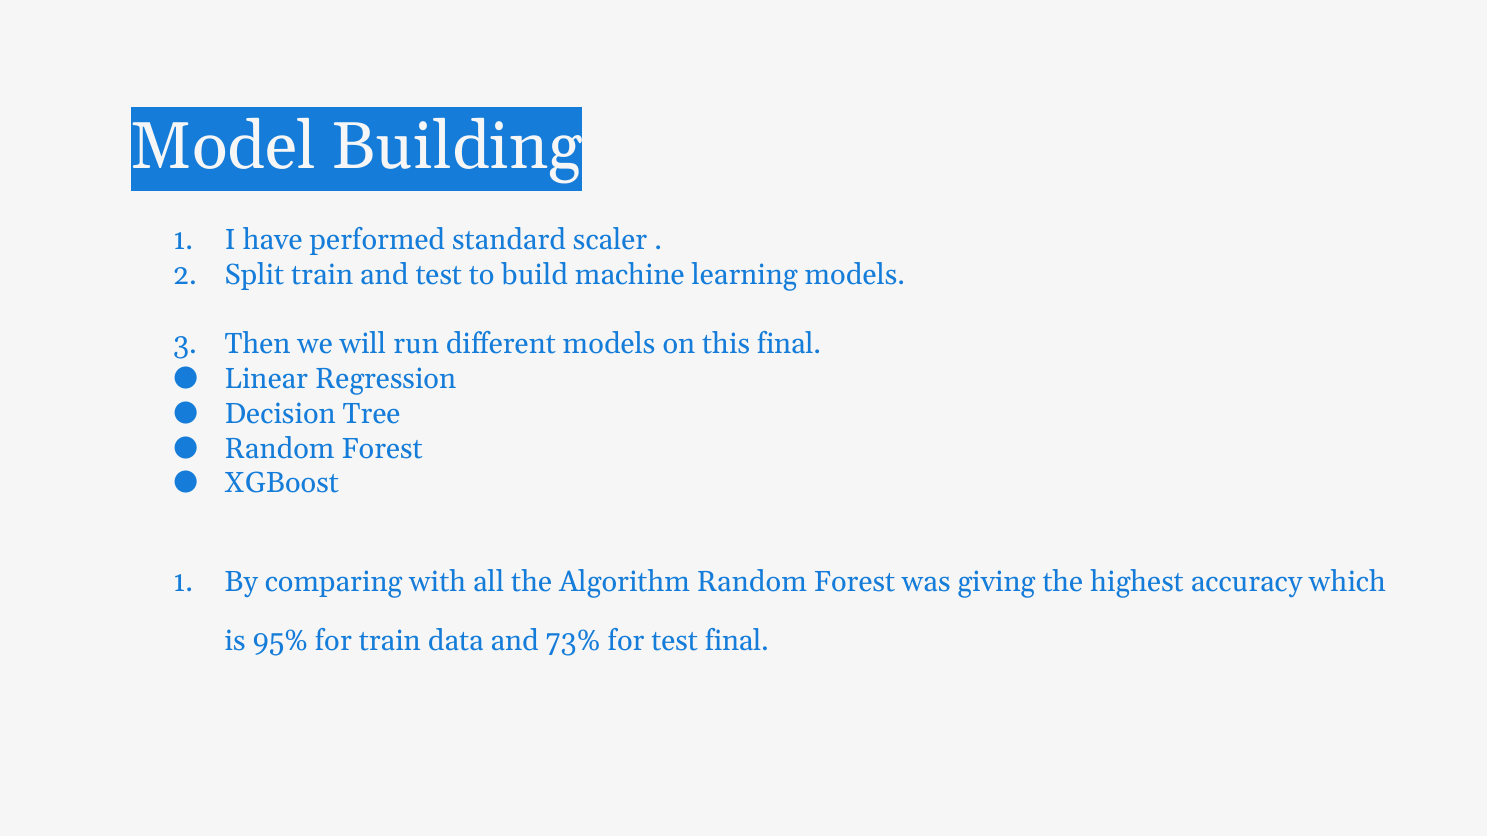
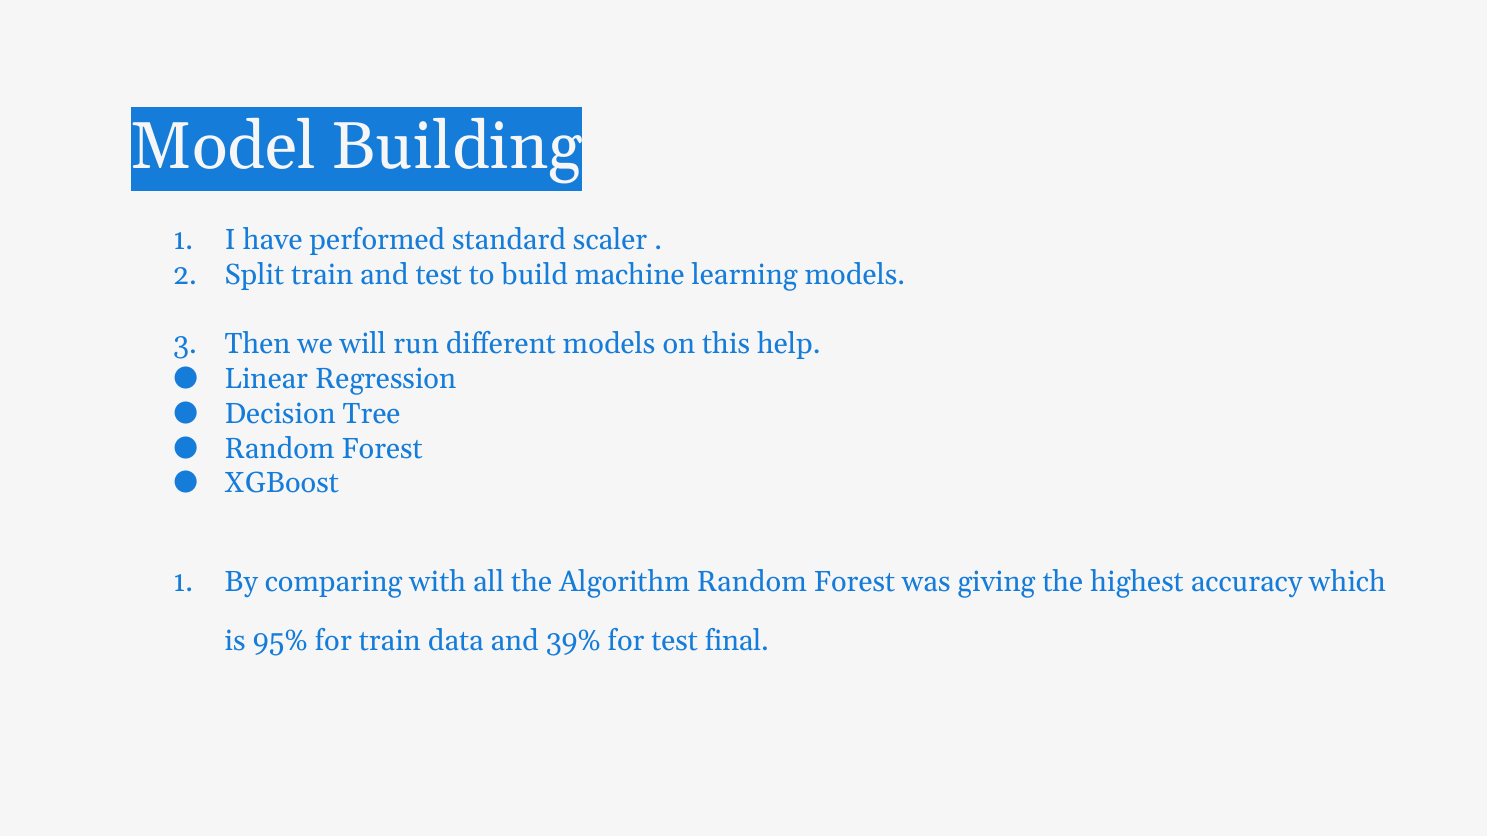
this final: final -> help (789, 345)
73%: 73% -> 39% (573, 641)
